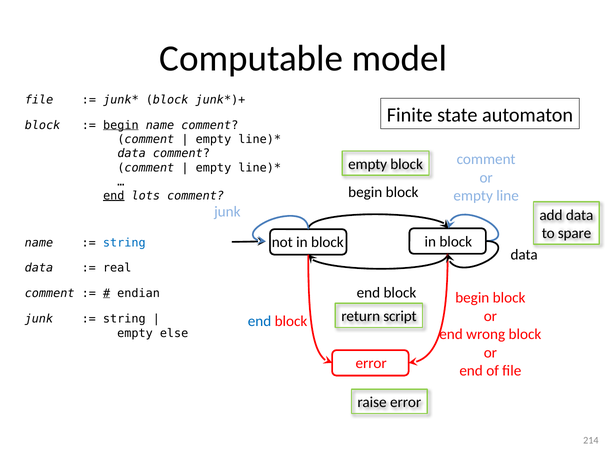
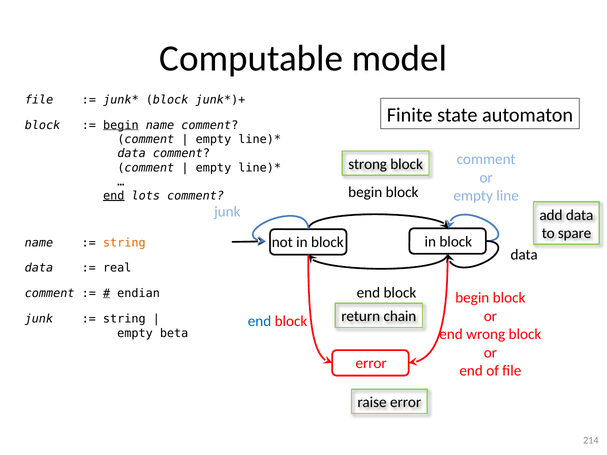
empty: empty -> strong (368, 164)
string colour: blue -> orange (124, 243)
script: script -> chain (400, 317)
else: else -> beta (174, 333)
